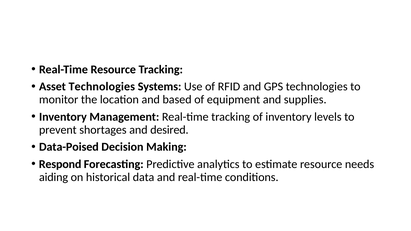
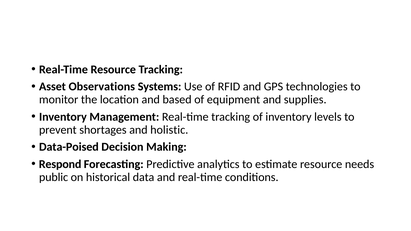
Asset Technologies: Technologies -> Observations (102, 87)
desired: desired -> holistic (169, 130)
aiding: aiding -> public (54, 177)
